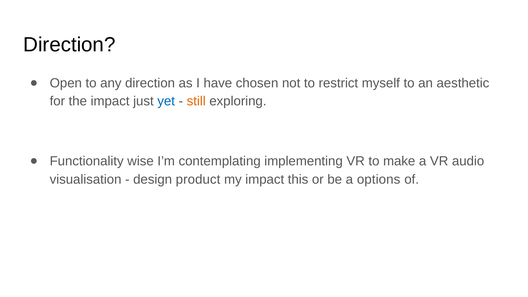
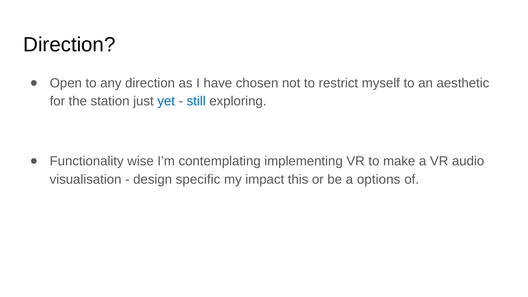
the impact: impact -> station (110, 101)
still colour: orange -> blue (196, 101)
product: product -> specific (198, 179)
